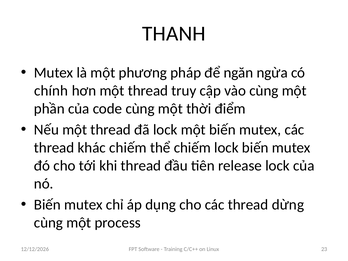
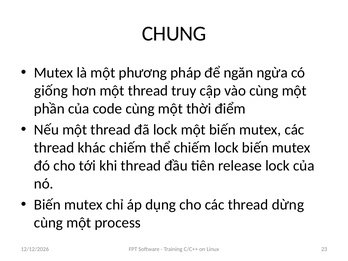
THANH: THANH -> CHUNG (174, 34)
chính: chính -> giống (51, 91)
